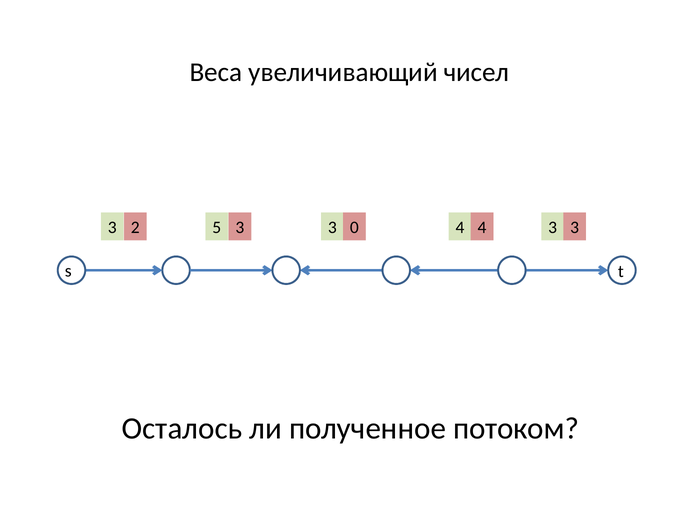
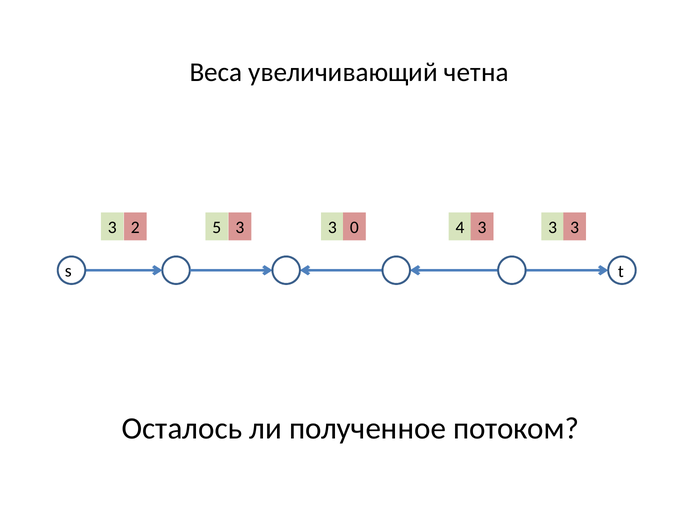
чисел: чисел -> четна (476, 72)
0 4: 4 -> 3 (482, 228)
